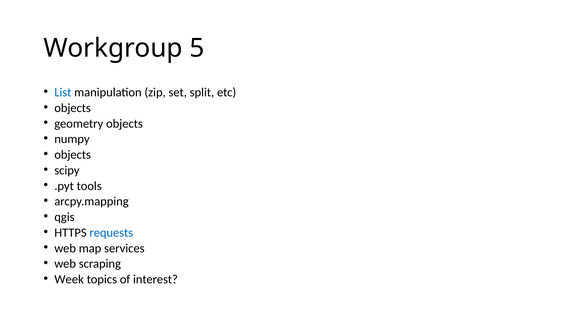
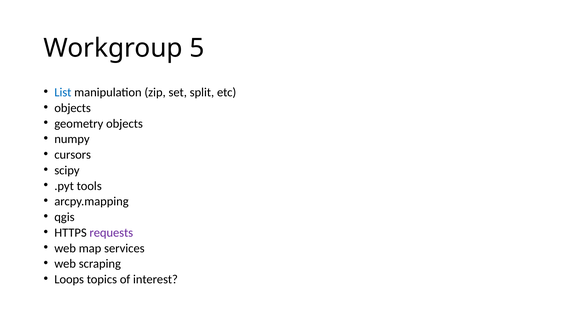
objects: objects -> cursors (73, 155)
requests colour: blue -> purple (111, 232)
Week: Week -> Loops (69, 279)
